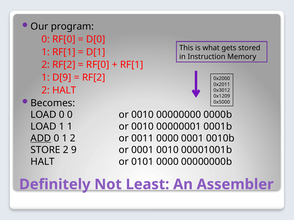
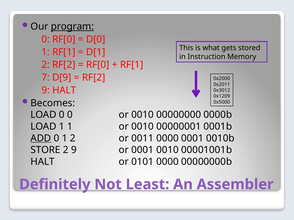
program underline: none -> present (72, 27)
1: 1 -> 7 (46, 78)
2: 2 -> 9 (46, 90)
